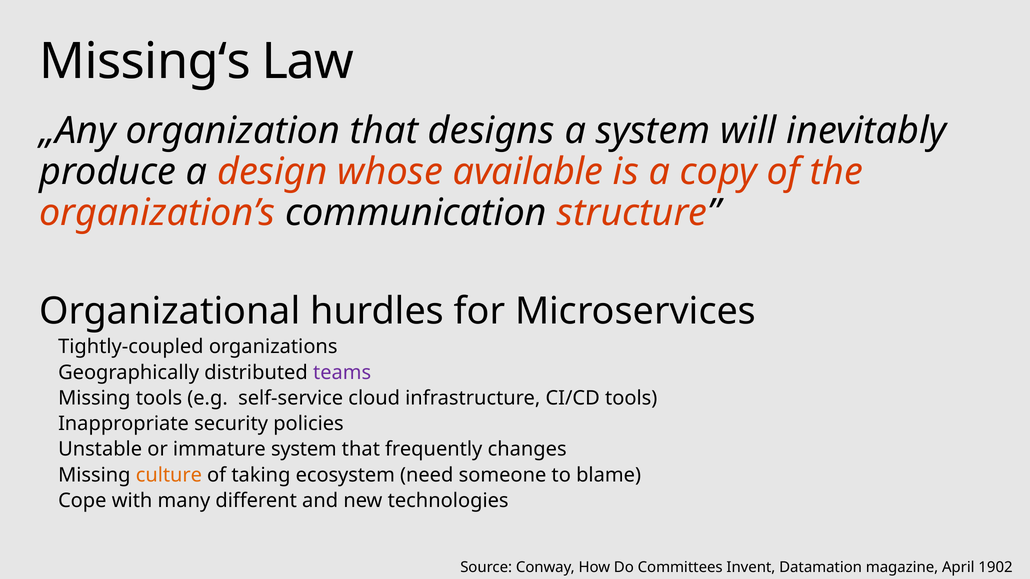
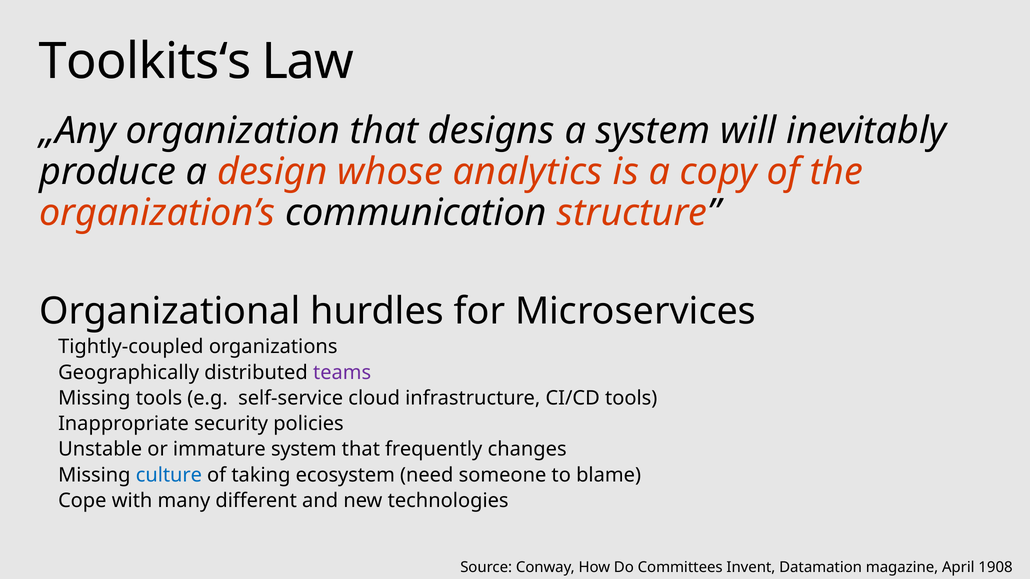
Missing‘s: Missing‘s -> Toolkits‘s (145, 62)
available: available -> analytics (528, 172)
culture colour: orange -> blue (169, 475)
1902: 1902 -> 1908 (996, 568)
